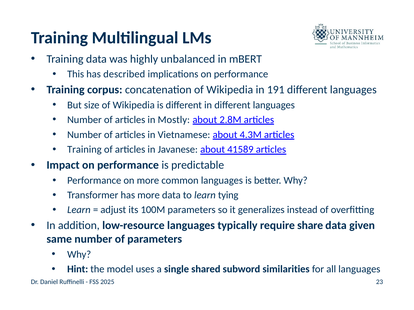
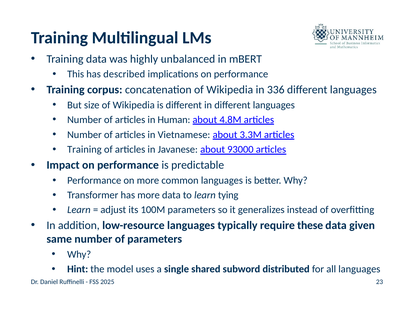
191: 191 -> 336 (276, 90)
Mostly: Mostly -> Human (174, 120)
2.8M: 2.8M -> 4.8M (230, 120)
4.3M: 4.3M -> 3.3M (251, 135)
41589: 41589 -> 93000 (240, 150)
share: share -> these (310, 226)
similarities: similarities -> distributed (286, 270)
